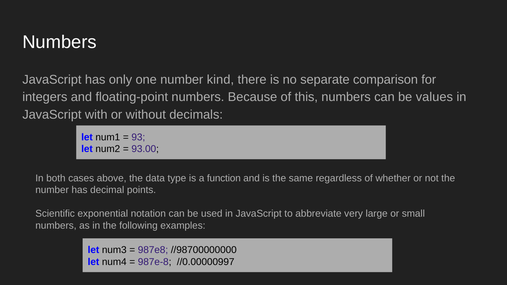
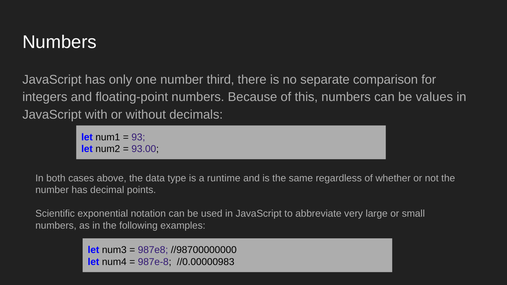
kind: kind -> third (221, 80)
function: function -> runtime (224, 178)
//0.00000997: //0.00000997 -> //0.00000983 (206, 262)
